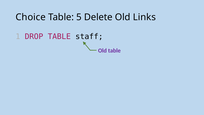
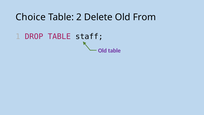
5: 5 -> 2 (79, 17)
Links: Links -> From (144, 17)
